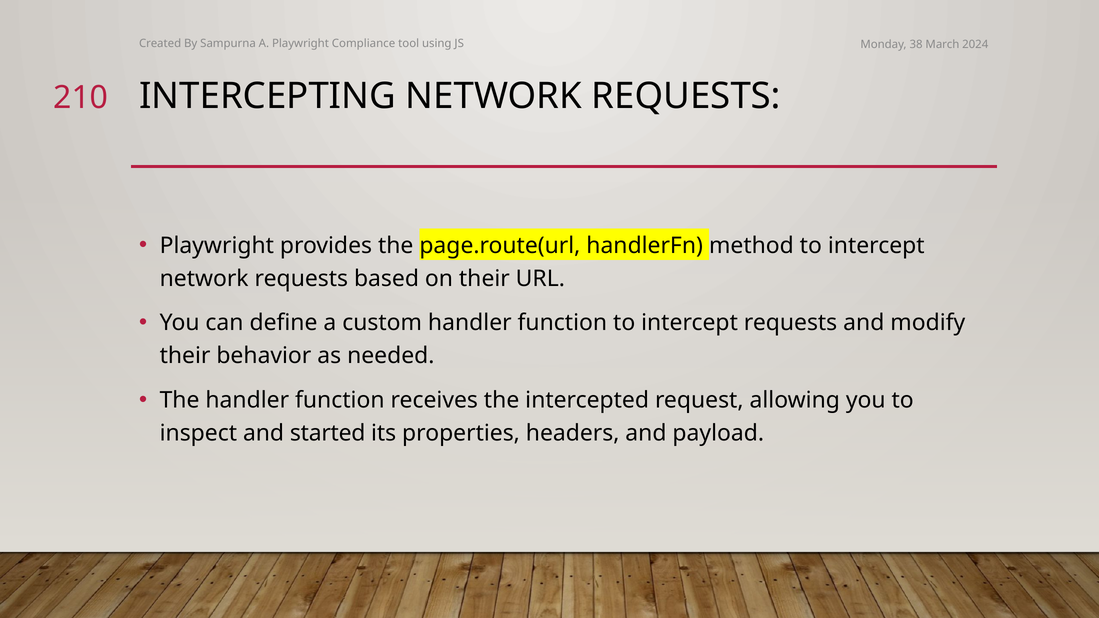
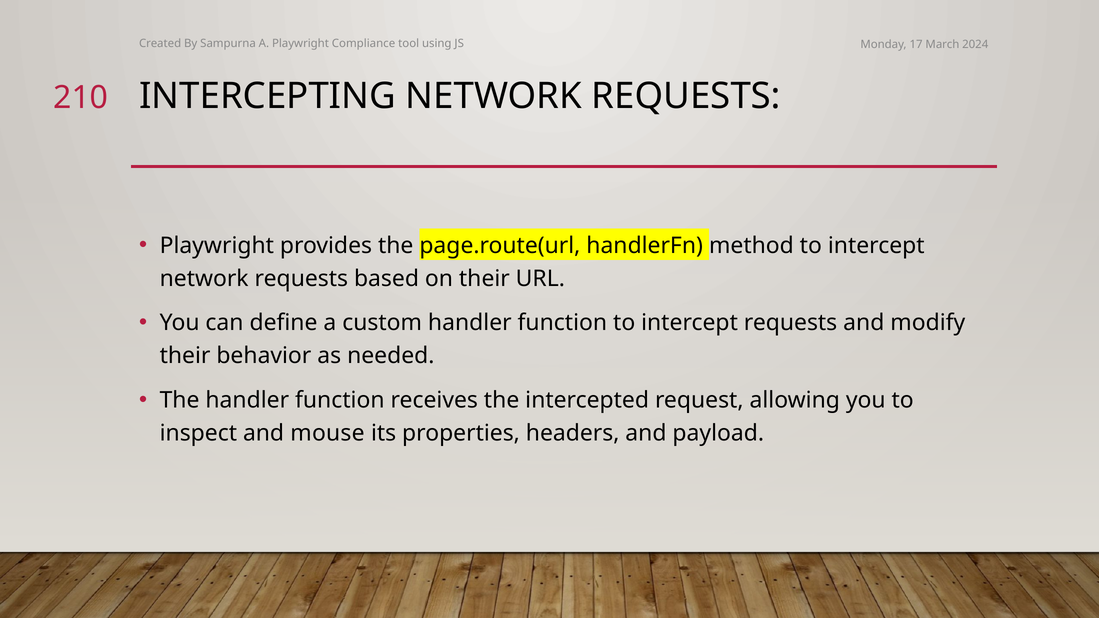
38: 38 -> 17 (916, 45)
started: started -> mouse (327, 433)
